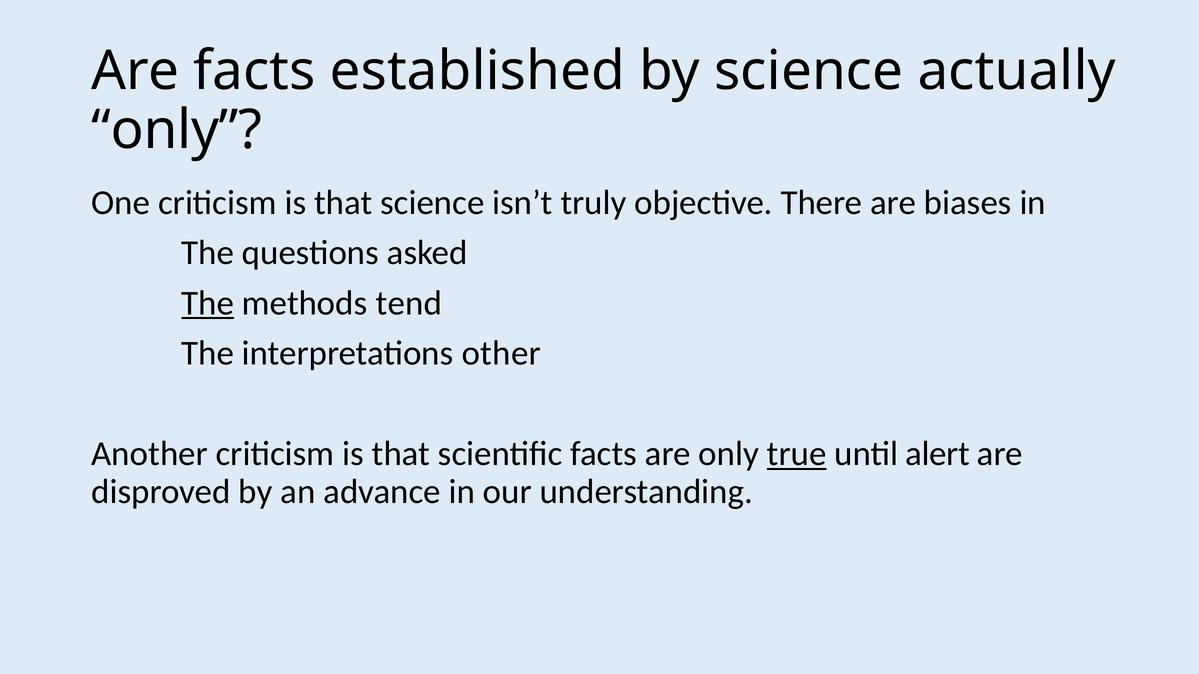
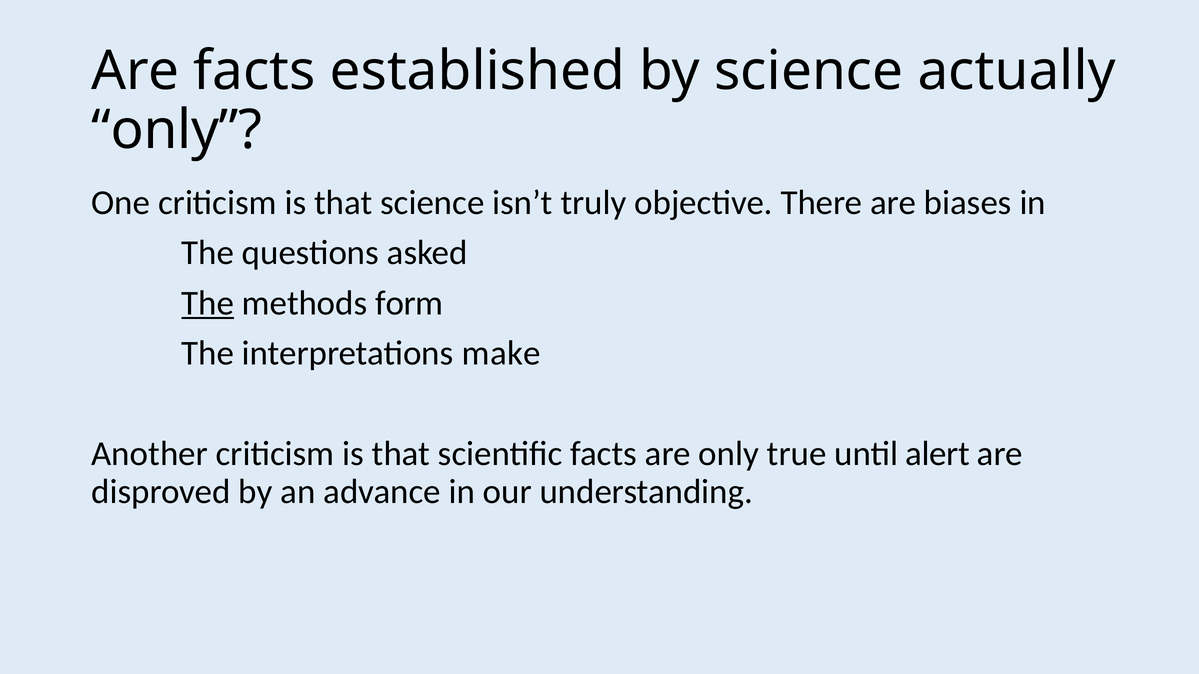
tend: tend -> form (409, 303)
other: other -> make (501, 354)
true underline: present -> none (797, 454)
